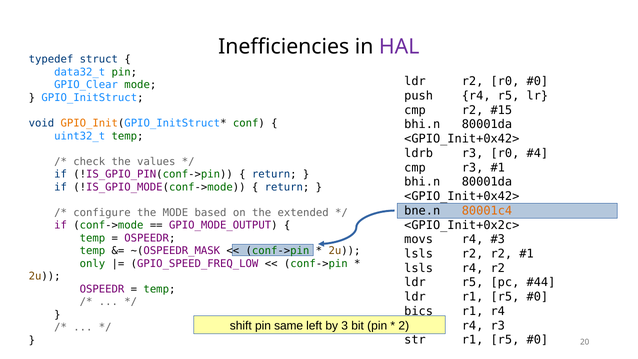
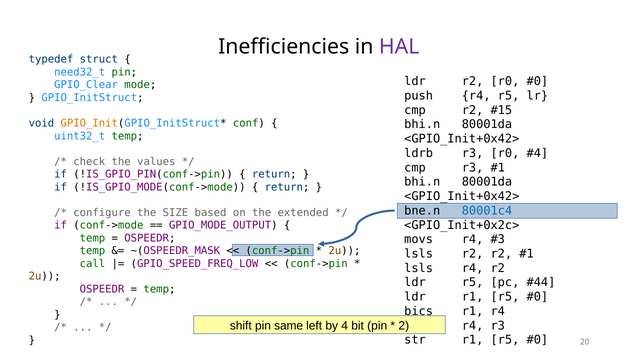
data32_t: data32_t -> need32_t (80, 72)
80001c4 colour: orange -> blue (487, 211)
the MODE: MODE -> SIZE (175, 212)
only: only -> call (92, 263)
3: 3 -> 4 (345, 326)
